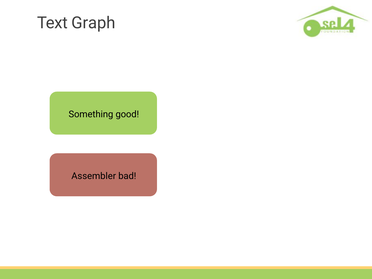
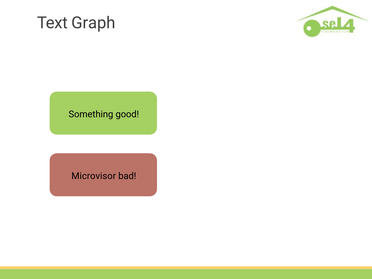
Assembler: Assembler -> Microvisor (94, 176)
